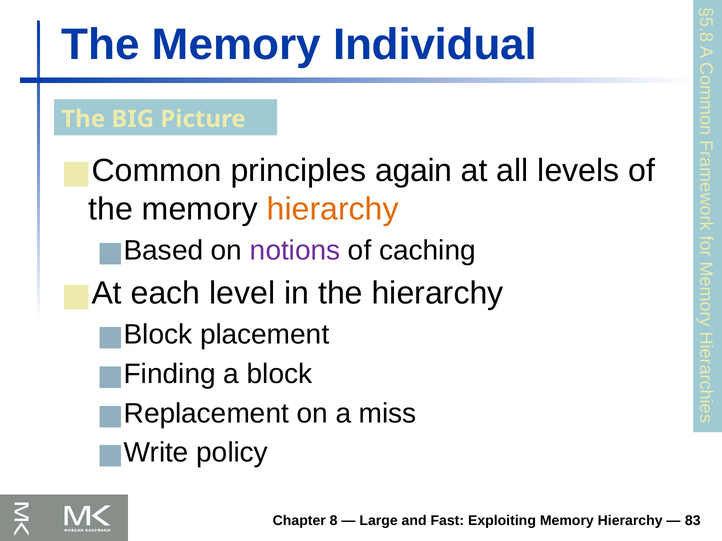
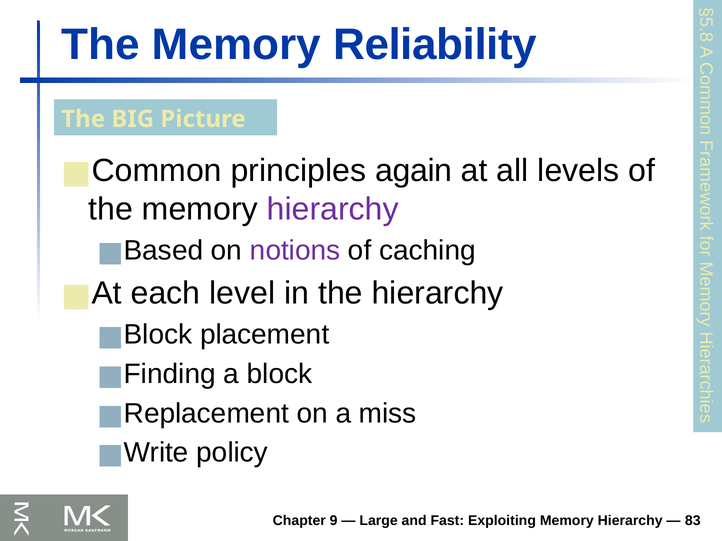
Individual: Individual -> Reliability (435, 45)
hierarchy colour: orange -> purple (333, 209)
Chapter 8: 8 -> 9 (334, 521)
